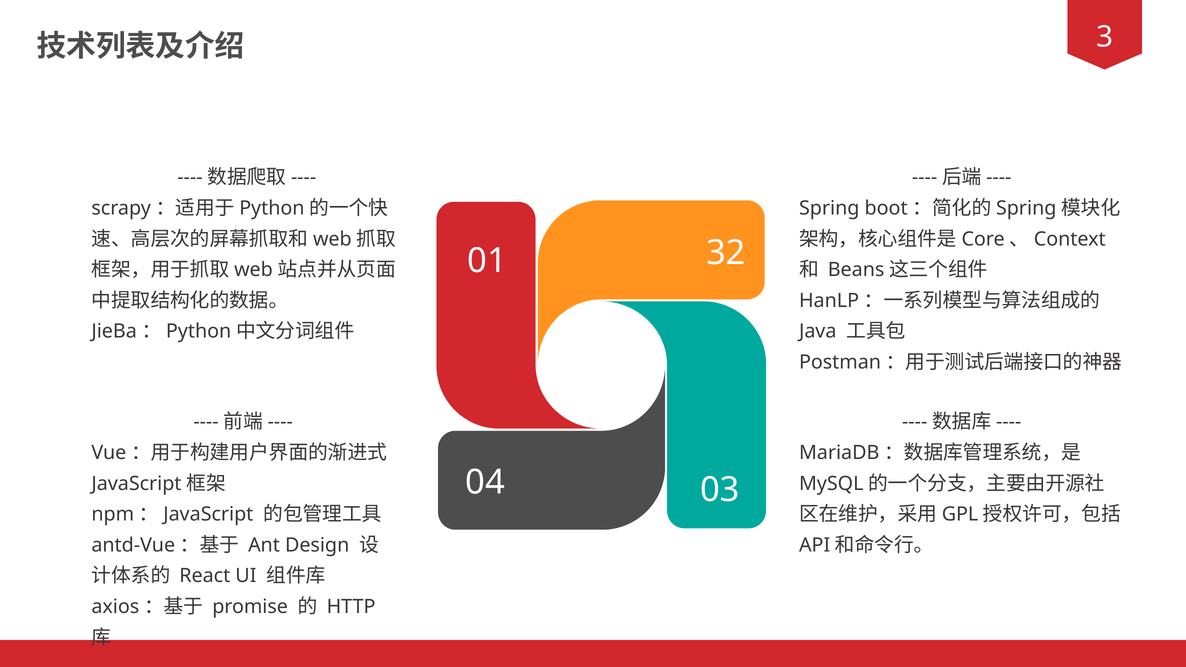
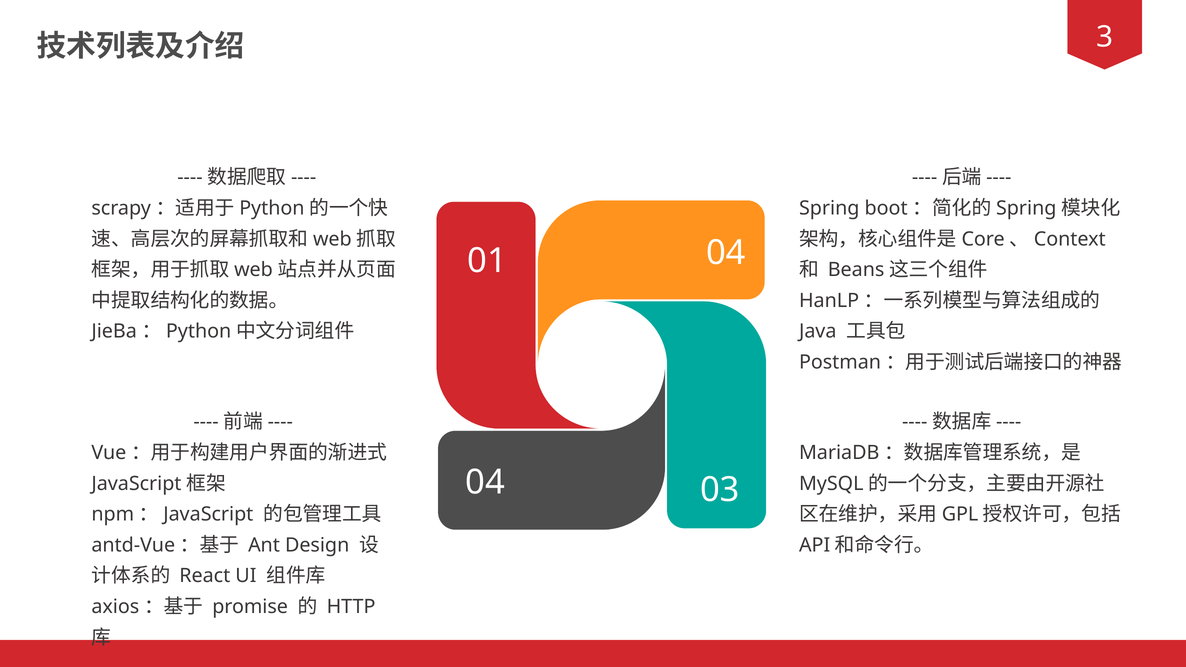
01 32: 32 -> 04 (726, 253)
